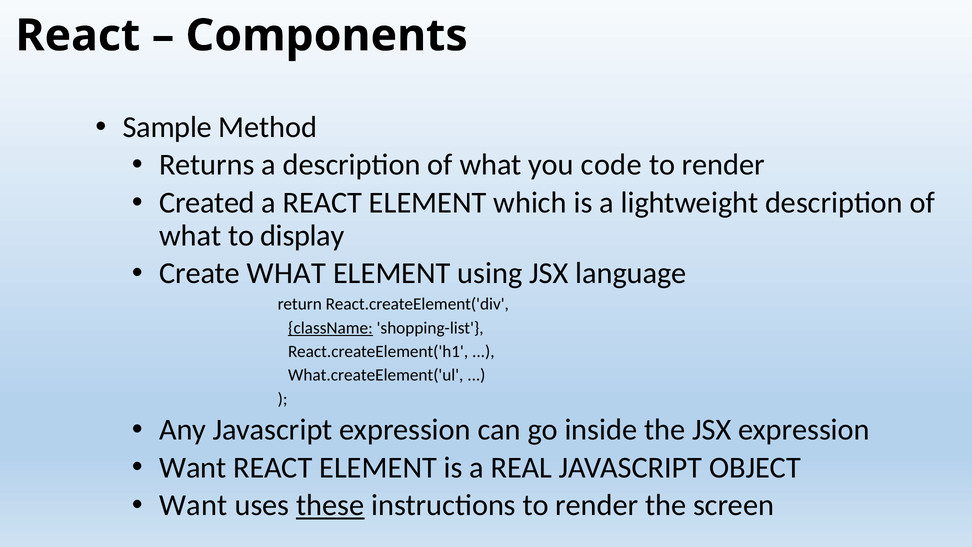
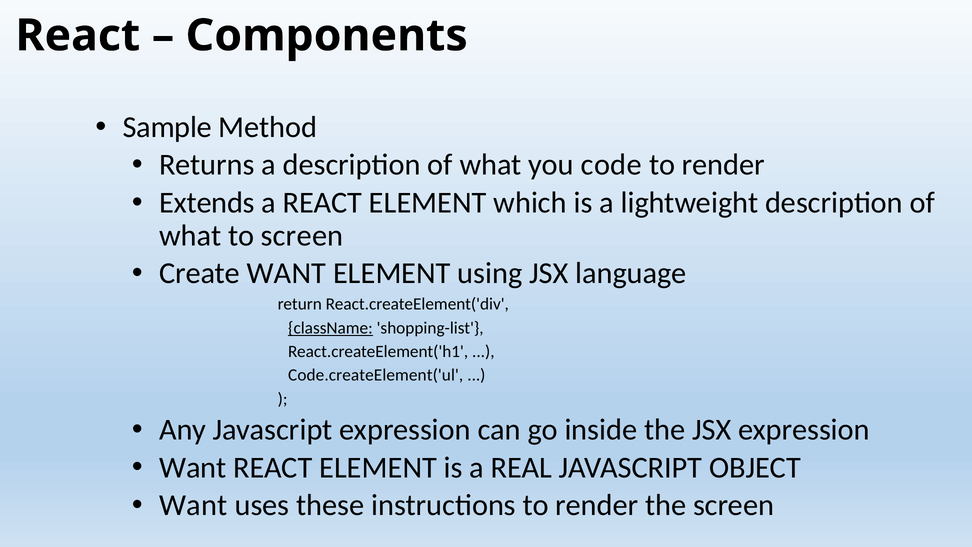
Created: Created -> Extends (207, 203)
to display: display -> screen (302, 235)
Create WHAT: WHAT -> WANT (286, 273)
What.createElement('ul: What.createElement('ul -> Code.createElement('ul (376, 375)
these underline: present -> none (330, 505)
